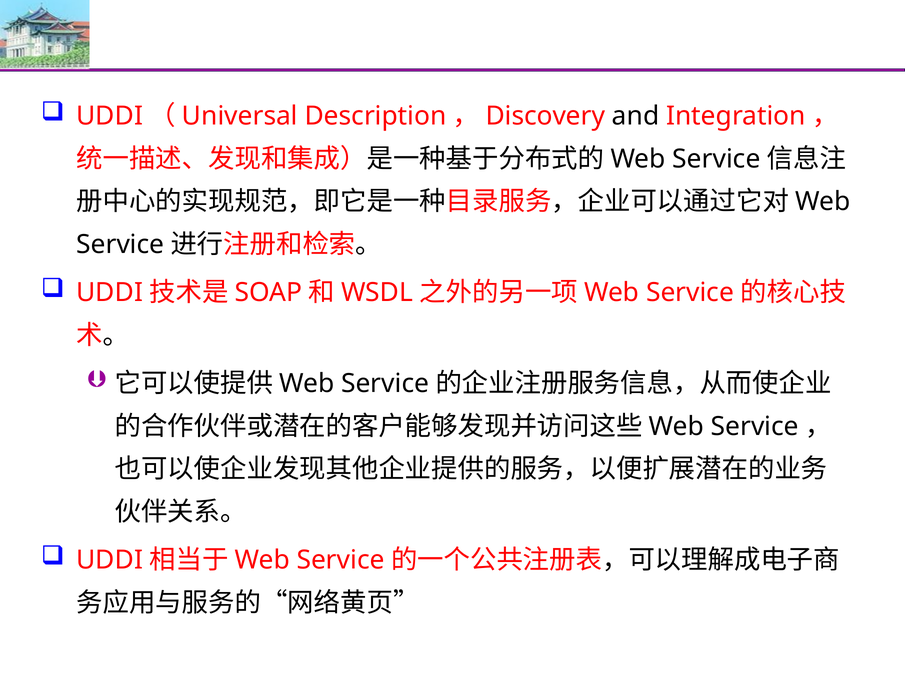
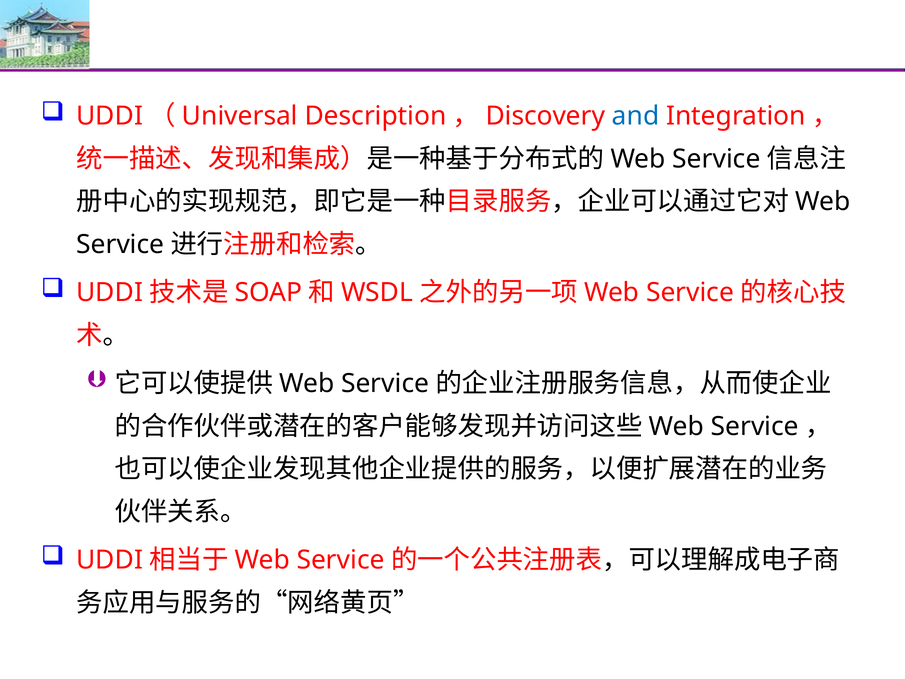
and colour: black -> blue (636, 116)
